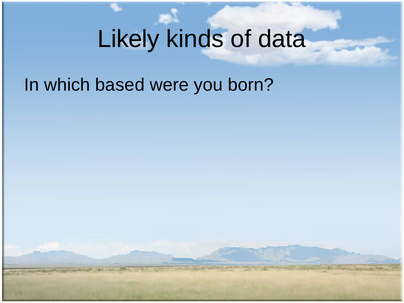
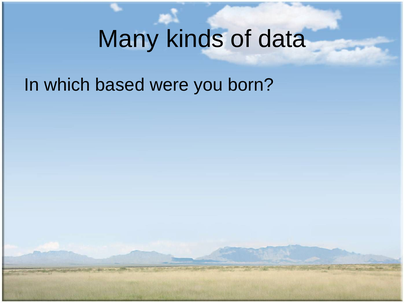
Likely: Likely -> Many (128, 39)
